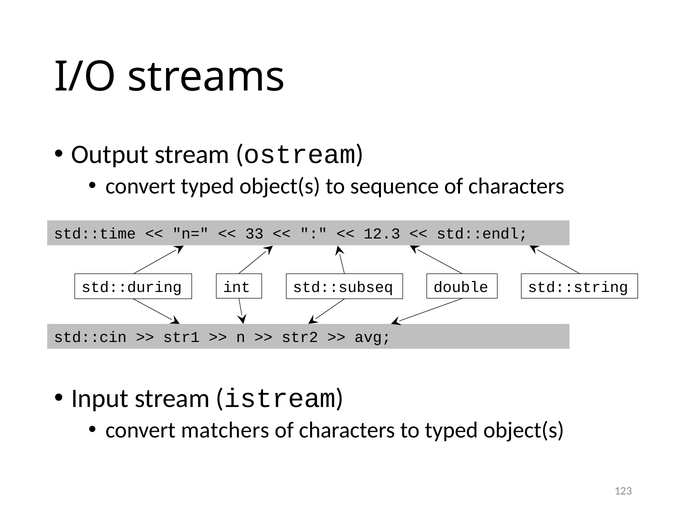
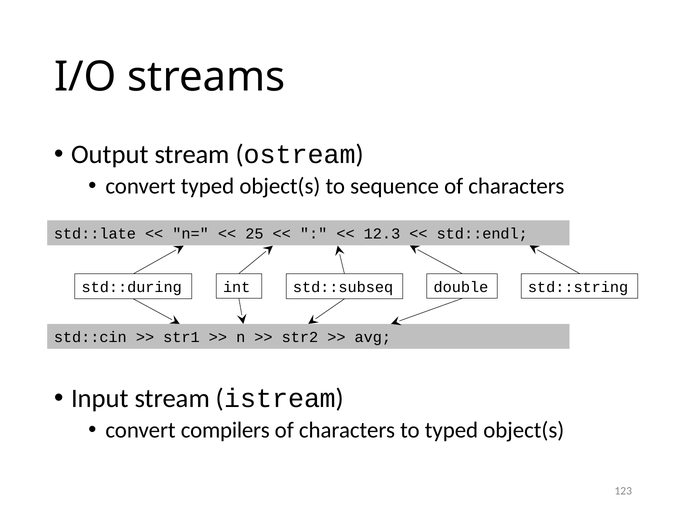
std::time: std::time -> std::late (95, 234)
33: 33 -> 25 (254, 234)
matchers: matchers -> compilers (225, 431)
